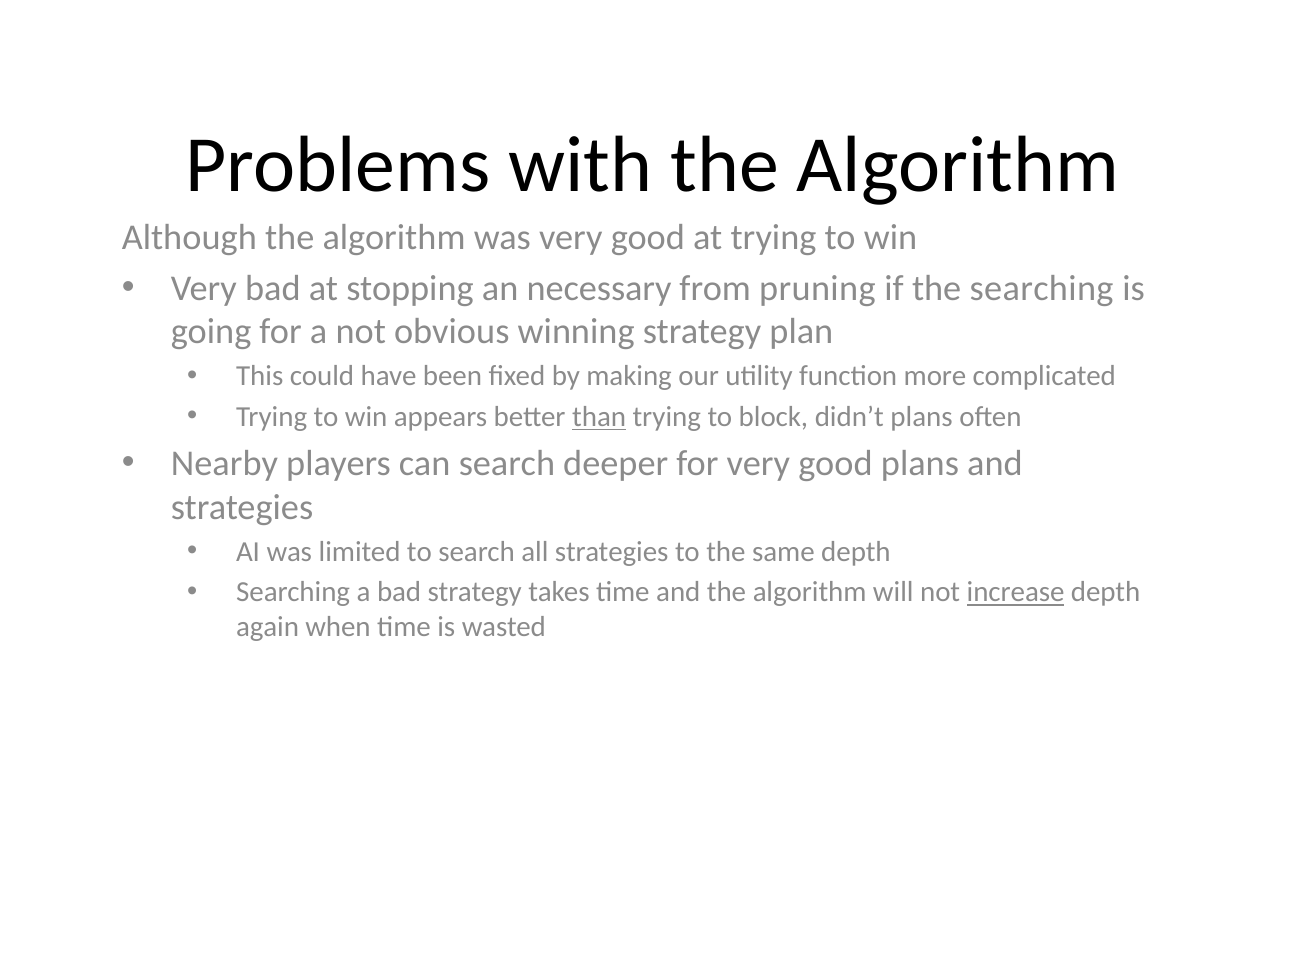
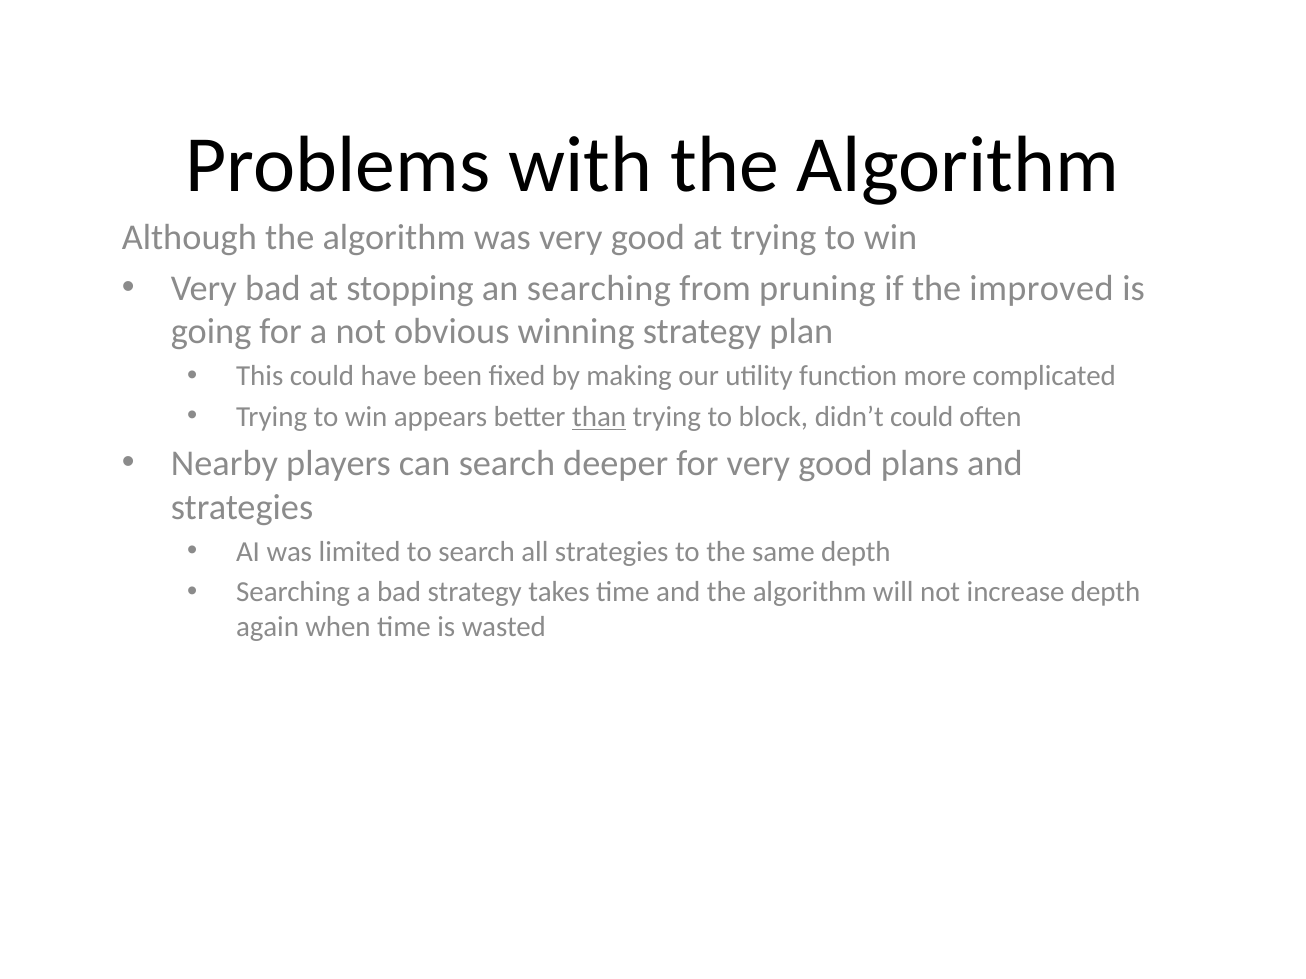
an necessary: necessary -> searching (599, 289)
the searching: searching -> improved (1042, 289)
didn’t plans: plans -> could (922, 417)
increase underline: present -> none (1016, 593)
